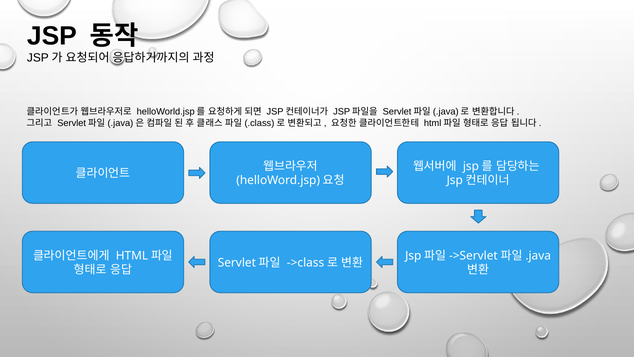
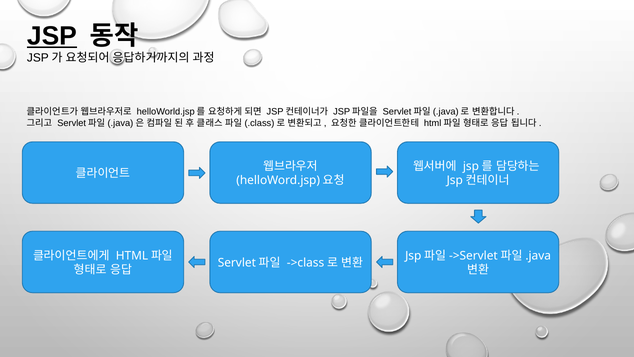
JSP underline: none -> present (52, 36)
